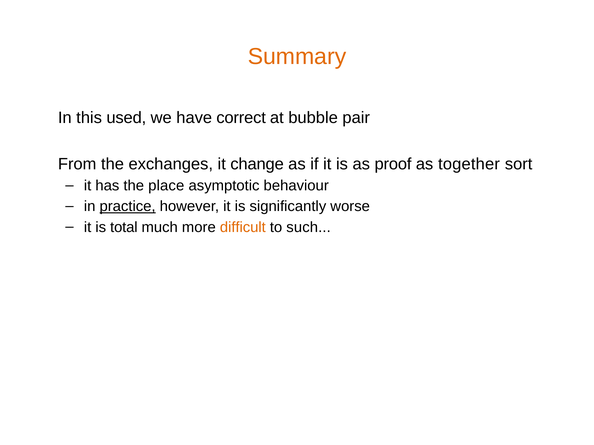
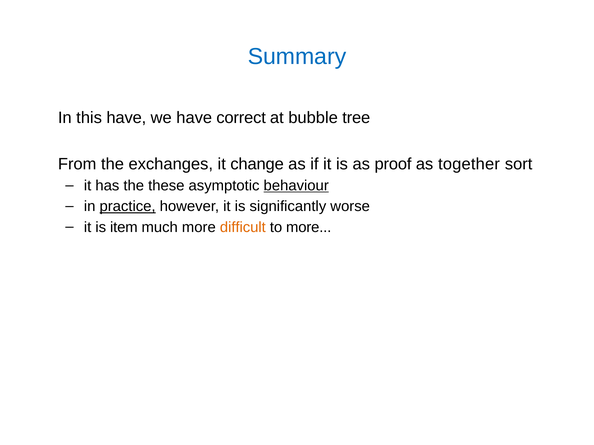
Summary colour: orange -> blue (297, 57)
this used: used -> have (126, 118)
pair: pair -> tree (356, 118)
place: place -> these (166, 186)
behaviour underline: none -> present (296, 186)
total: total -> item (124, 227)
to such: such -> more (309, 227)
